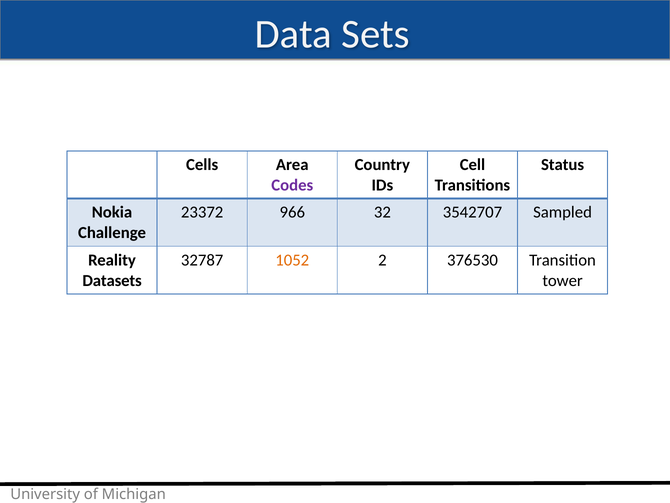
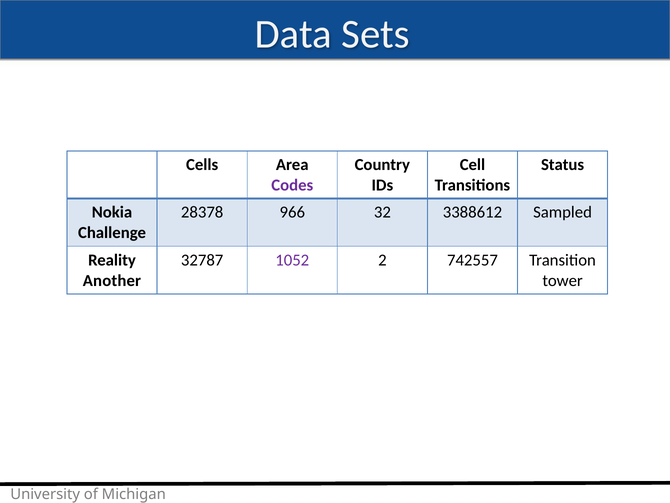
23372: 23372 -> 28378 (202, 212)
3542707: 3542707 -> 3388612 (472, 212)
1052 colour: orange -> purple (292, 260)
376530: 376530 -> 742557 (472, 260)
Datasets: Datasets -> Another (112, 280)
